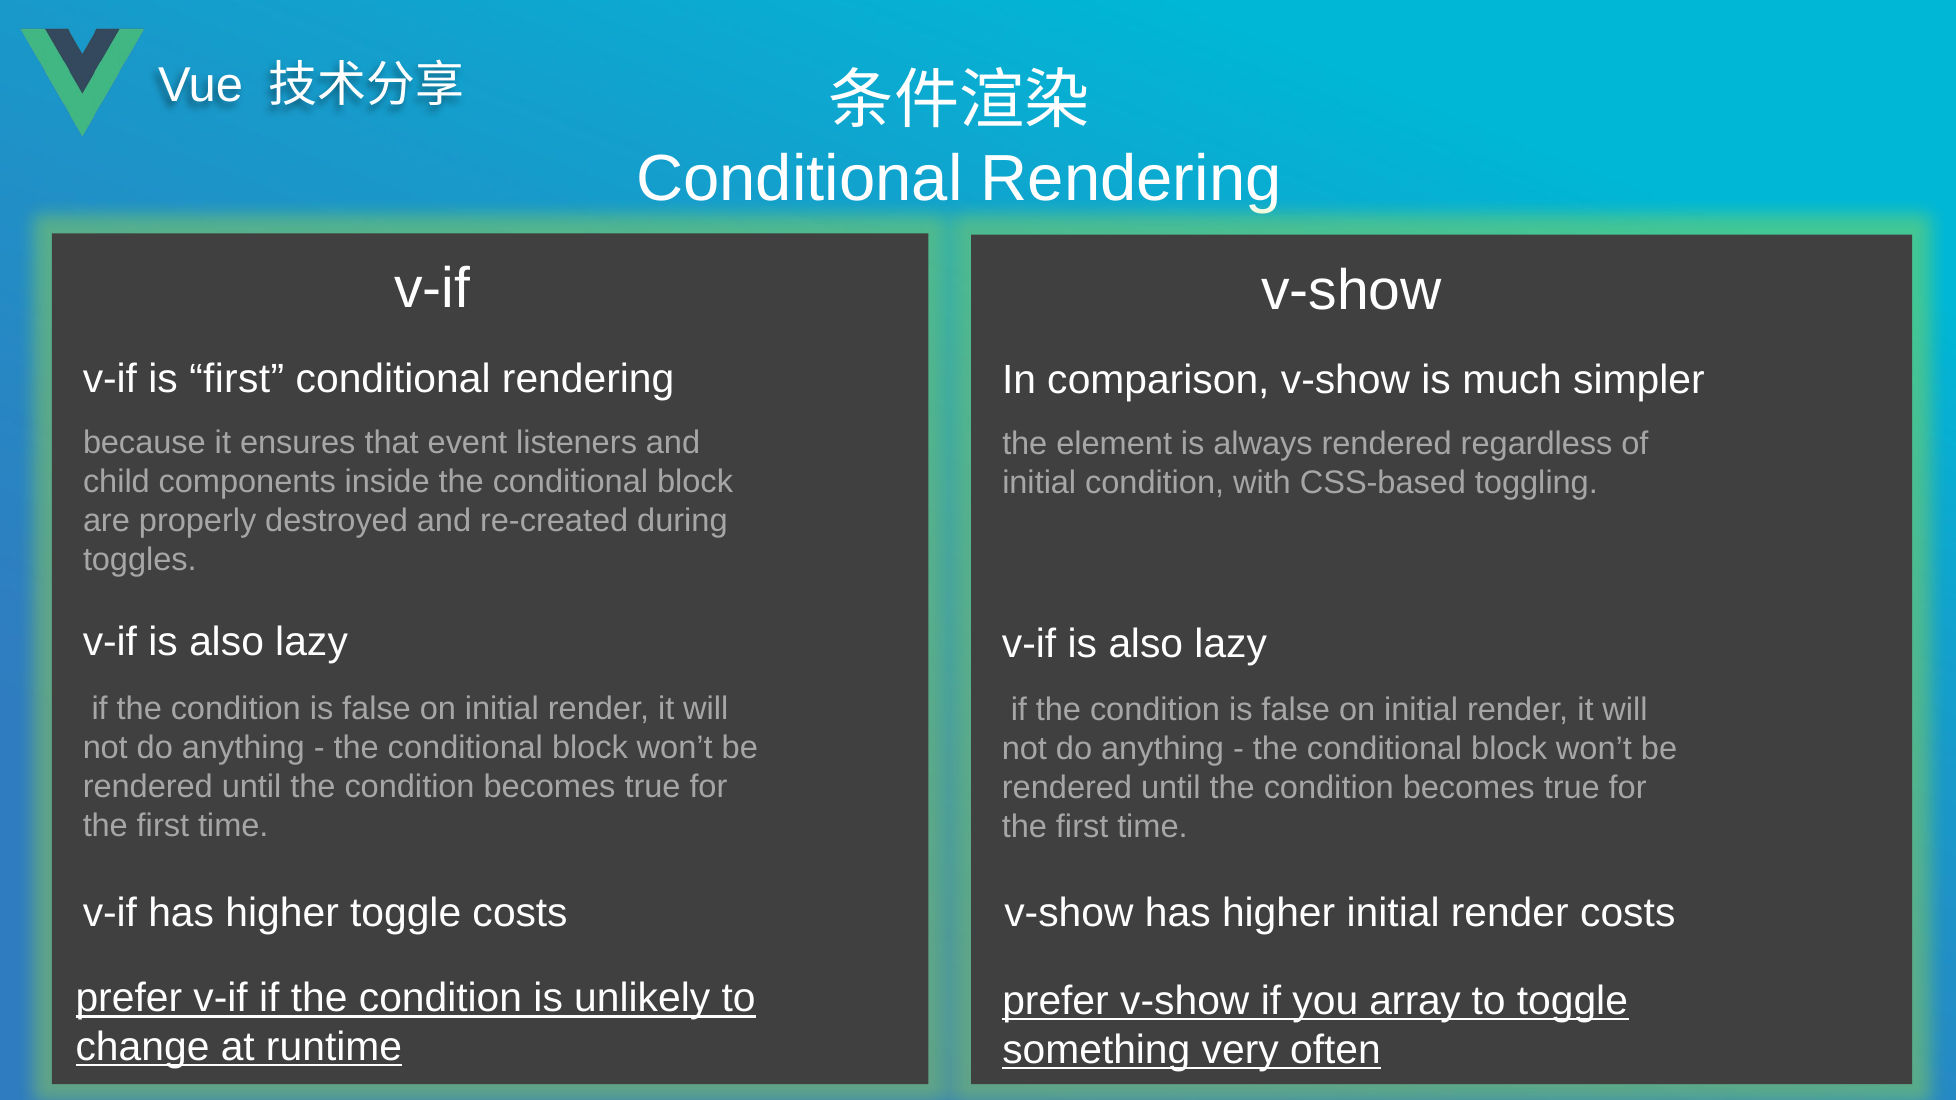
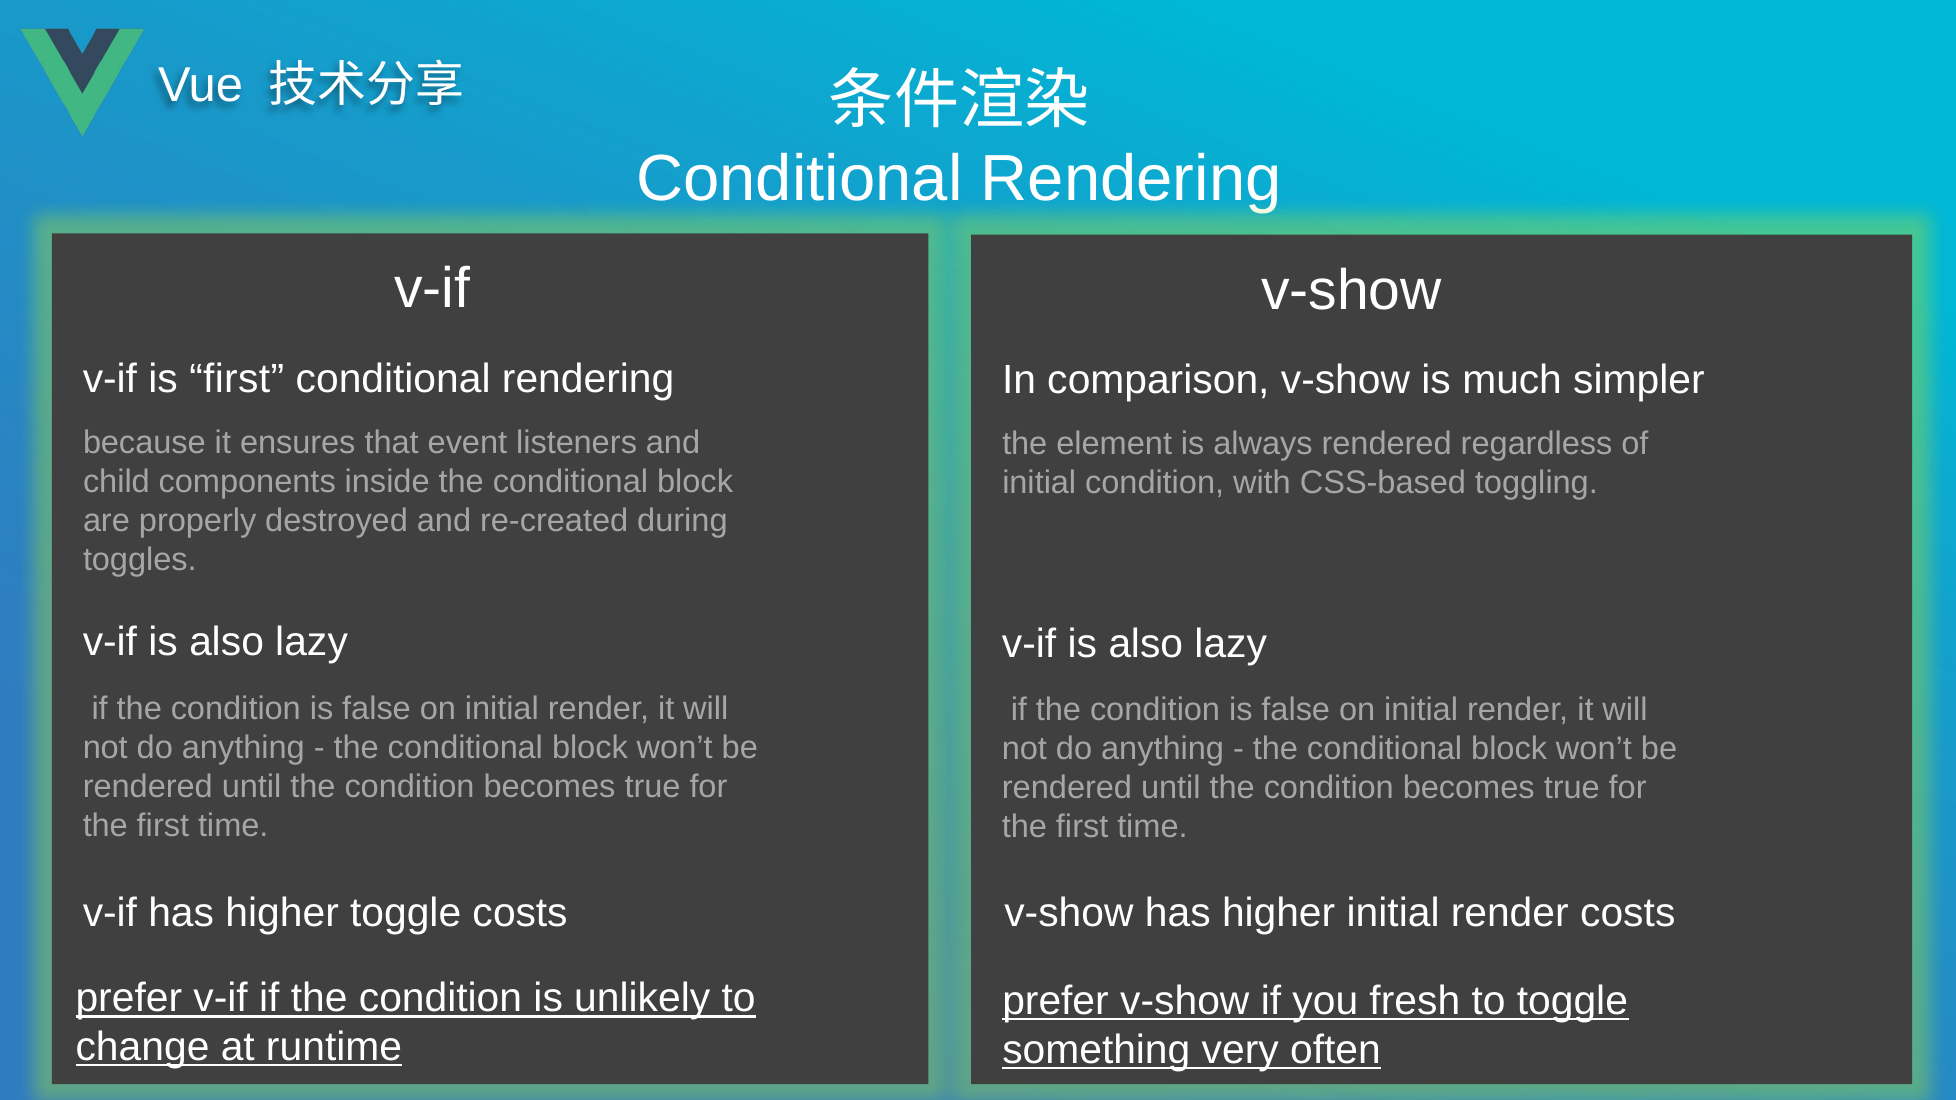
array: array -> fresh (1415, 1001)
